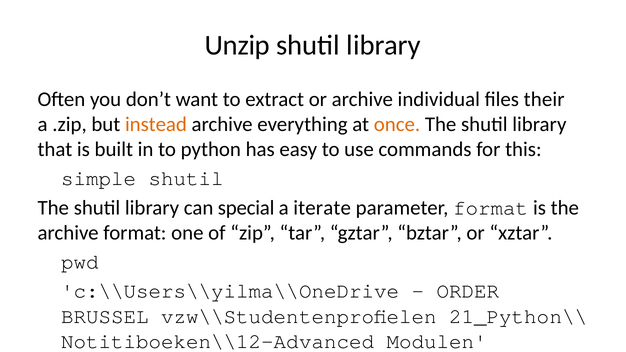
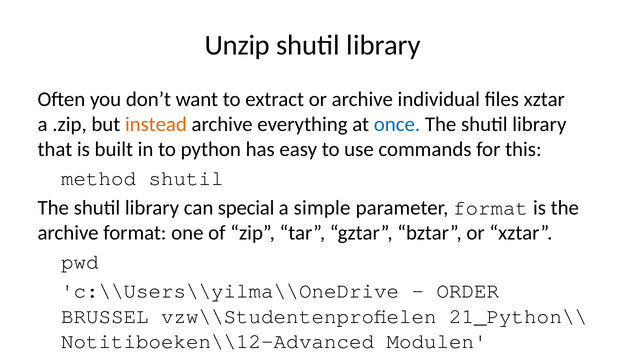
files their: their -> xztar (544, 99)
once colour: orange -> blue (397, 124)
simple: simple -> method (99, 179)
iterate: iterate -> simple (322, 208)
